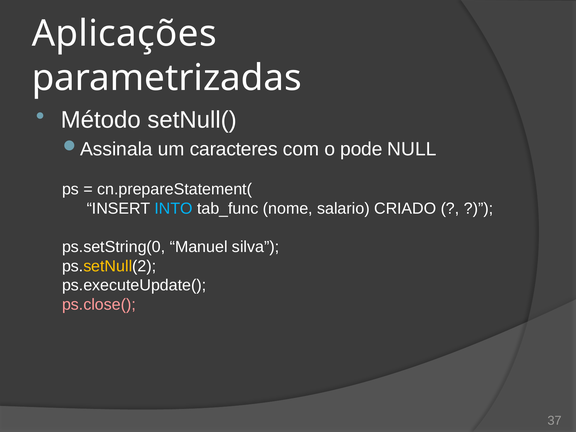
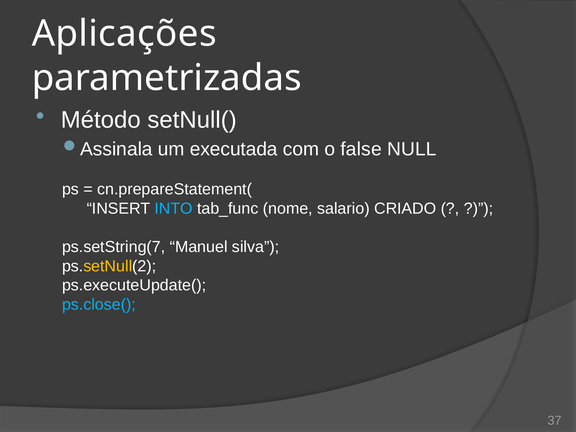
caracteres: caracteres -> executada (234, 149)
pode: pode -> false (361, 149)
ps.setString(0: ps.setString(0 -> ps.setString(7 (114, 247)
ps.close( colour: pink -> light blue (99, 305)
